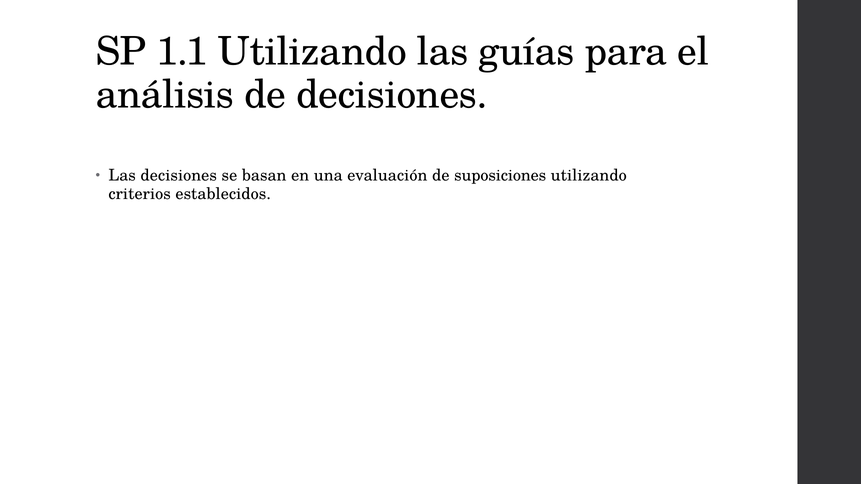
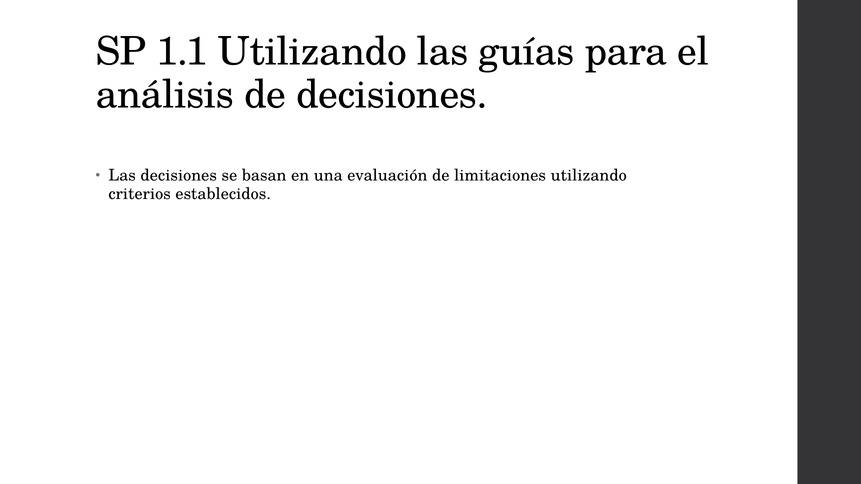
suposiciones: suposiciones -> limitaciones (500, 176)
